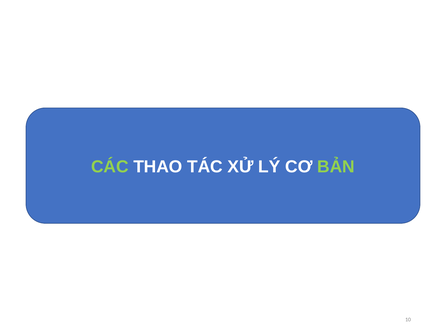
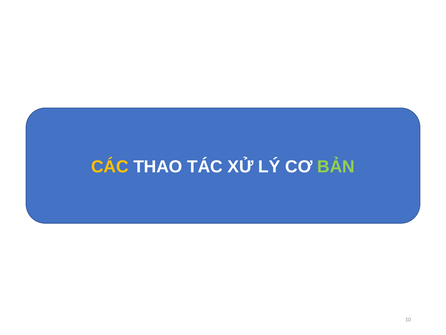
CÁC colour: light green -> yellow (110, 167)
